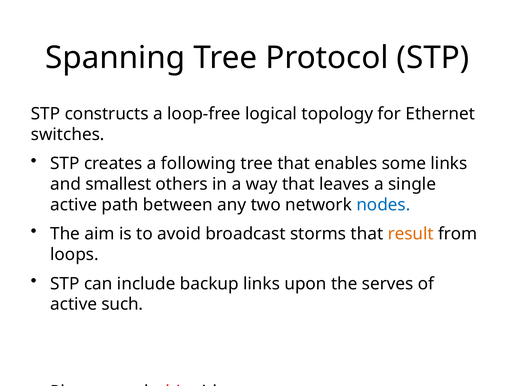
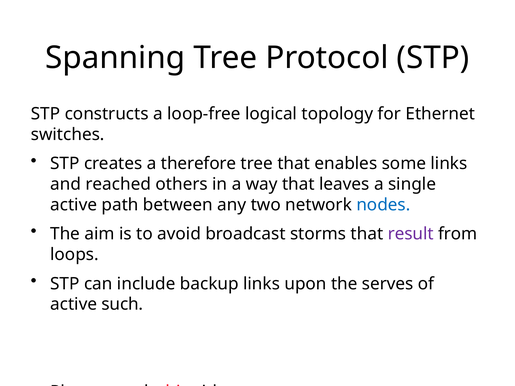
following: following -> therefore (199, 164)
smallest: smallest -> reached (118, 184)
result colour: orange -> purple (411, 234)
